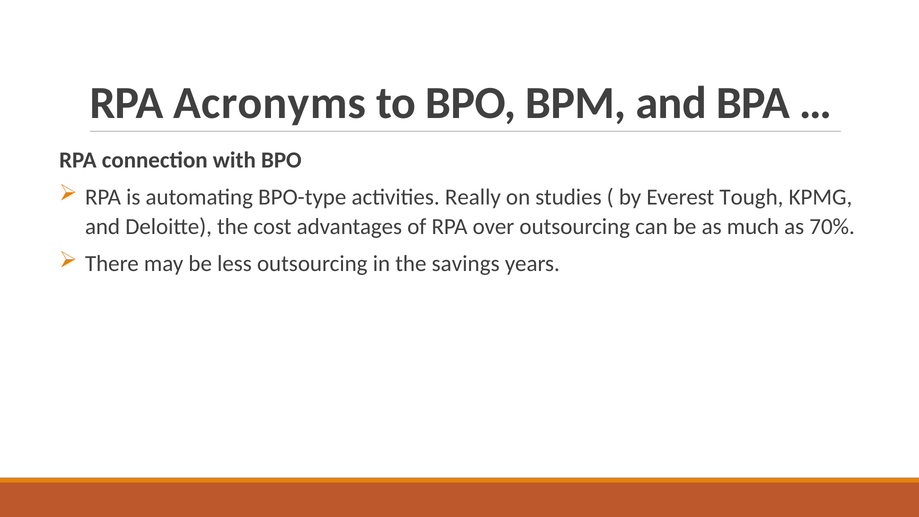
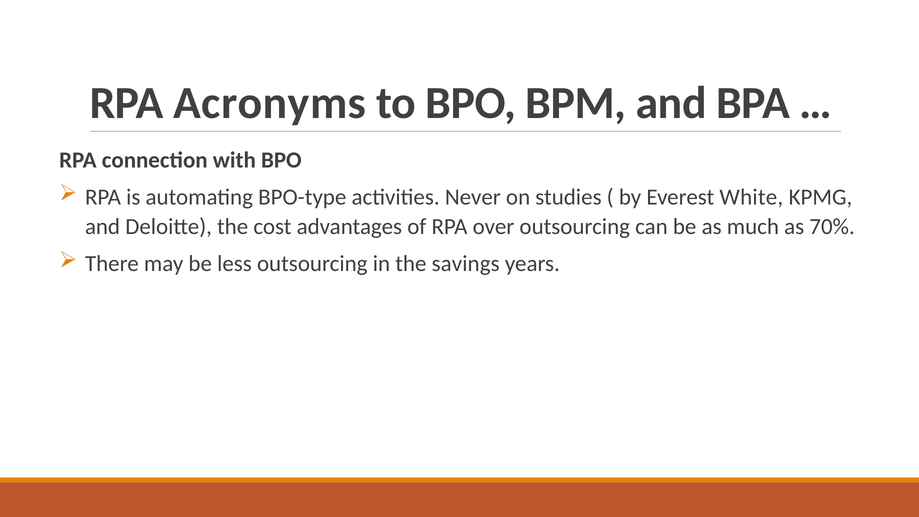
Really: Really -> Never (473, 197)
Tough: Tough -> White (751, 197)
